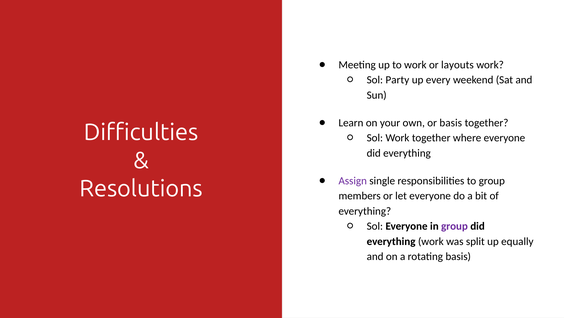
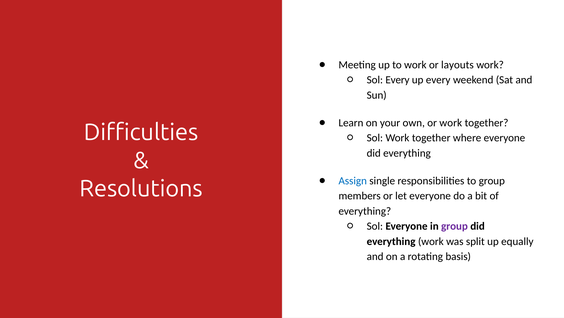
Sol Party: Party -> Every (397, 80)
or basis: basis -> work (451, 123)
Assign colour: purple -> blue (353, 180)
